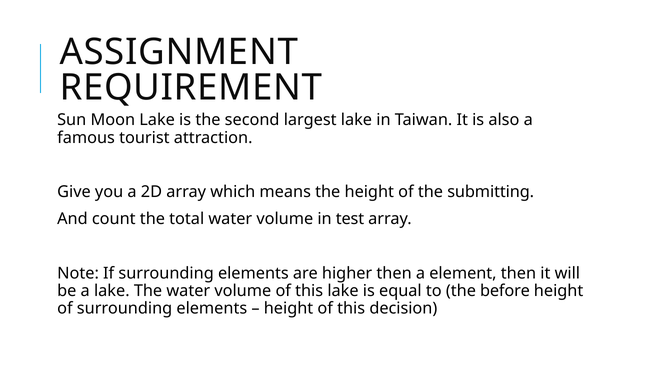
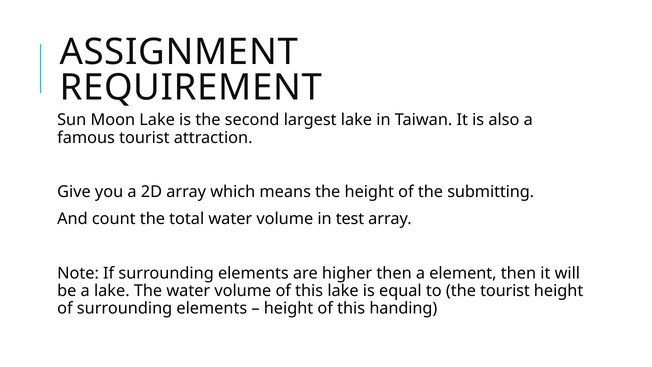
the before: before -> tourist (505, 291)
decision: decision -> handing (403, 308)
